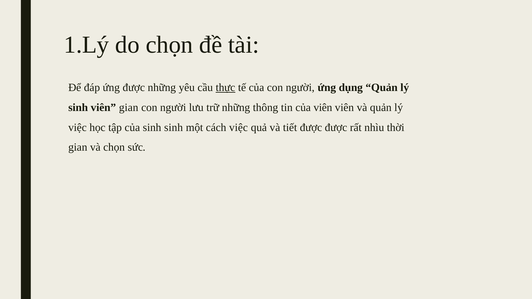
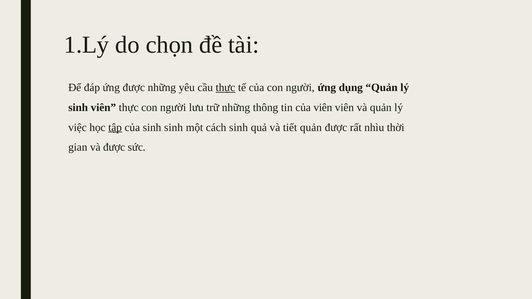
viên gian: gian -> thực (129, 108)
tập underline: none -> present (115, 127)
cách việc: việc -> sinh (239, 127)
tiết được: được -> quản (311, 127)
và chọn: chọn -> được (114, 147)
